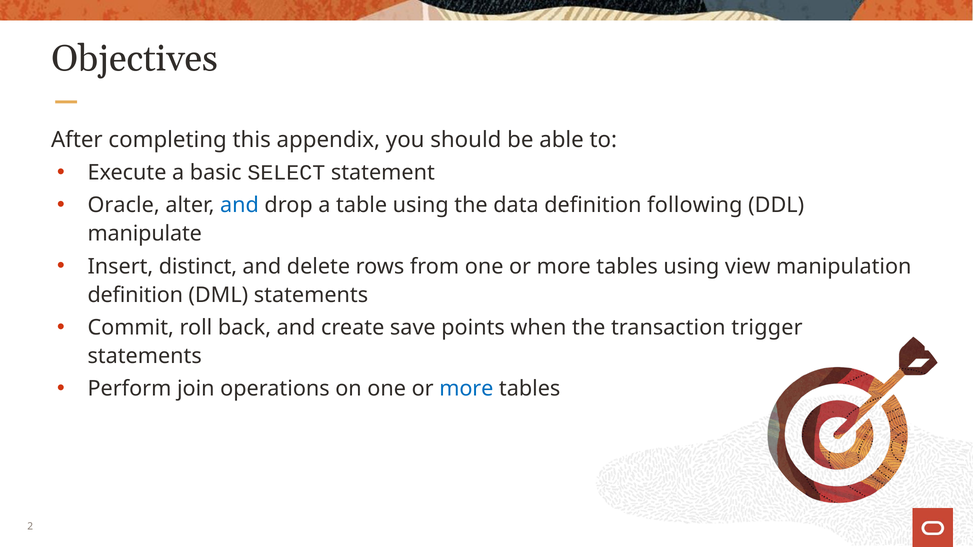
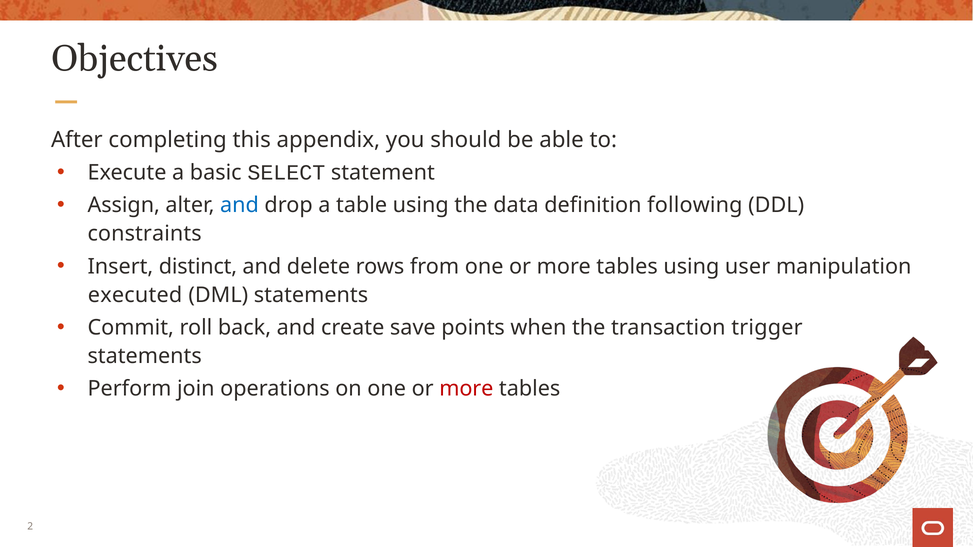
Oracle: Oracle -> Assign (124, 205)
manipulate: manipulate -> constraints (145, 234)
view: view -> user (748, 267)
definition: definition -> executed (135, 295)
more colour: blue -> red (466, 389)
